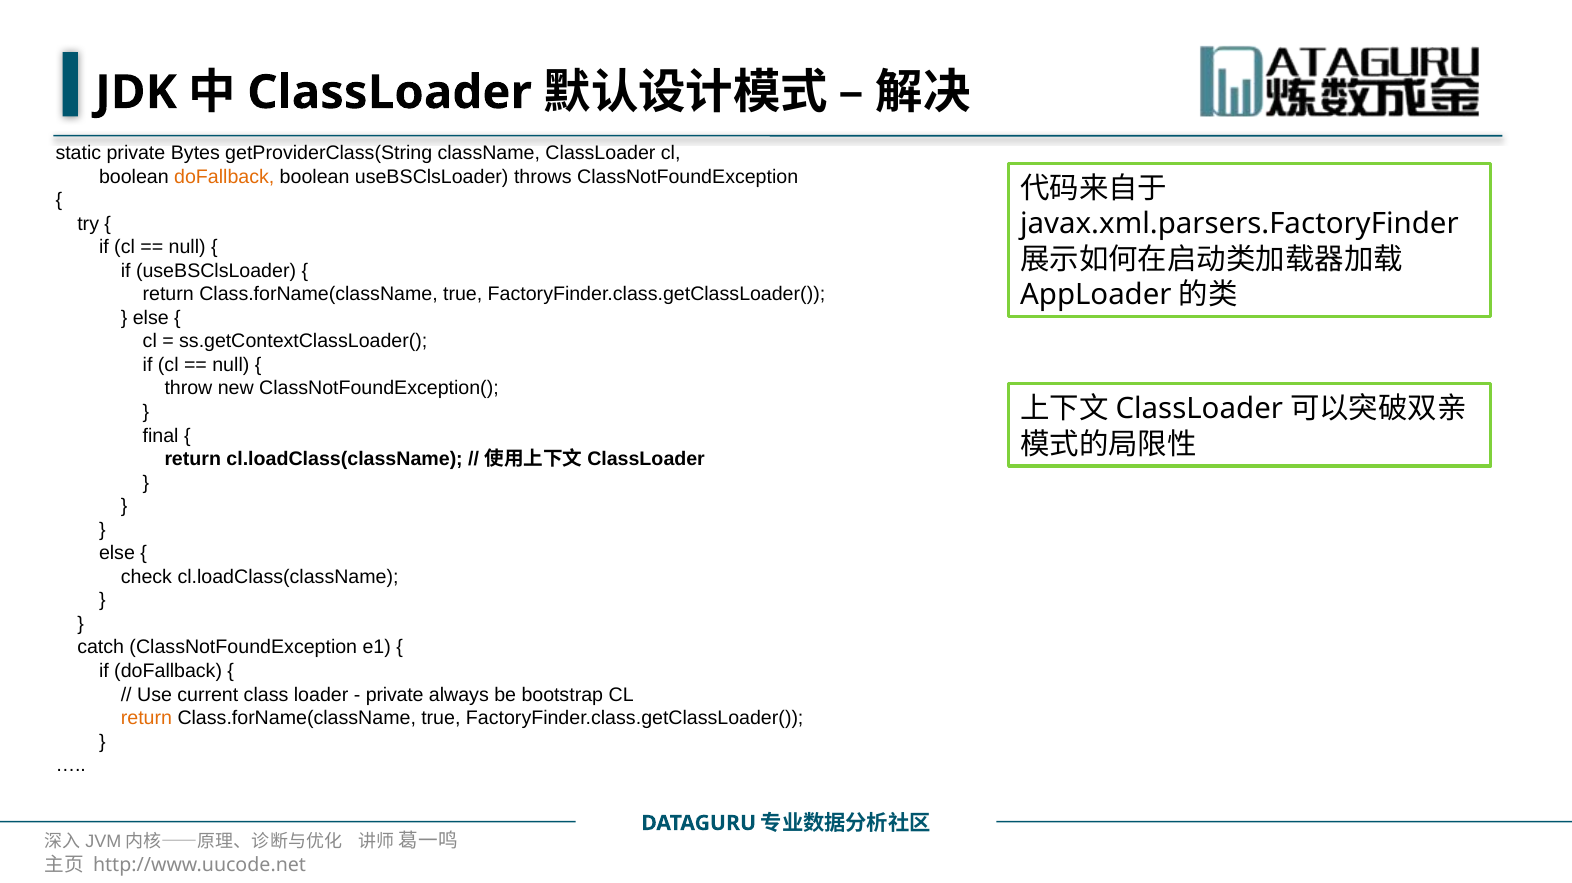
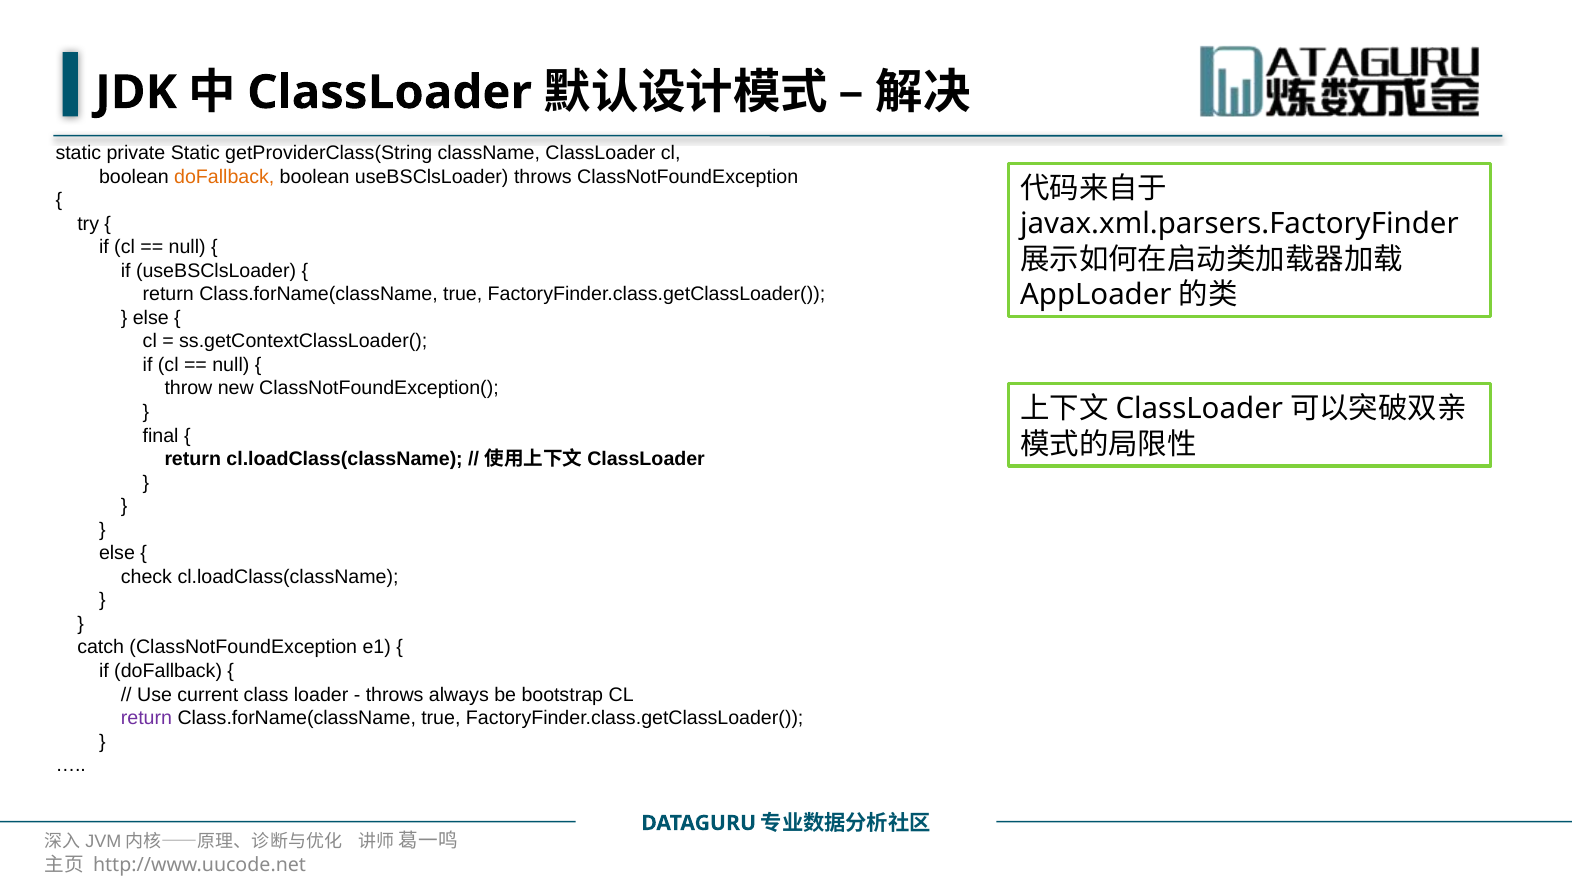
private Bytes: Bytes -> Static (195, 153)
private: private -> throws (395, 695)
return colour: orange -> purple (146, 719)
